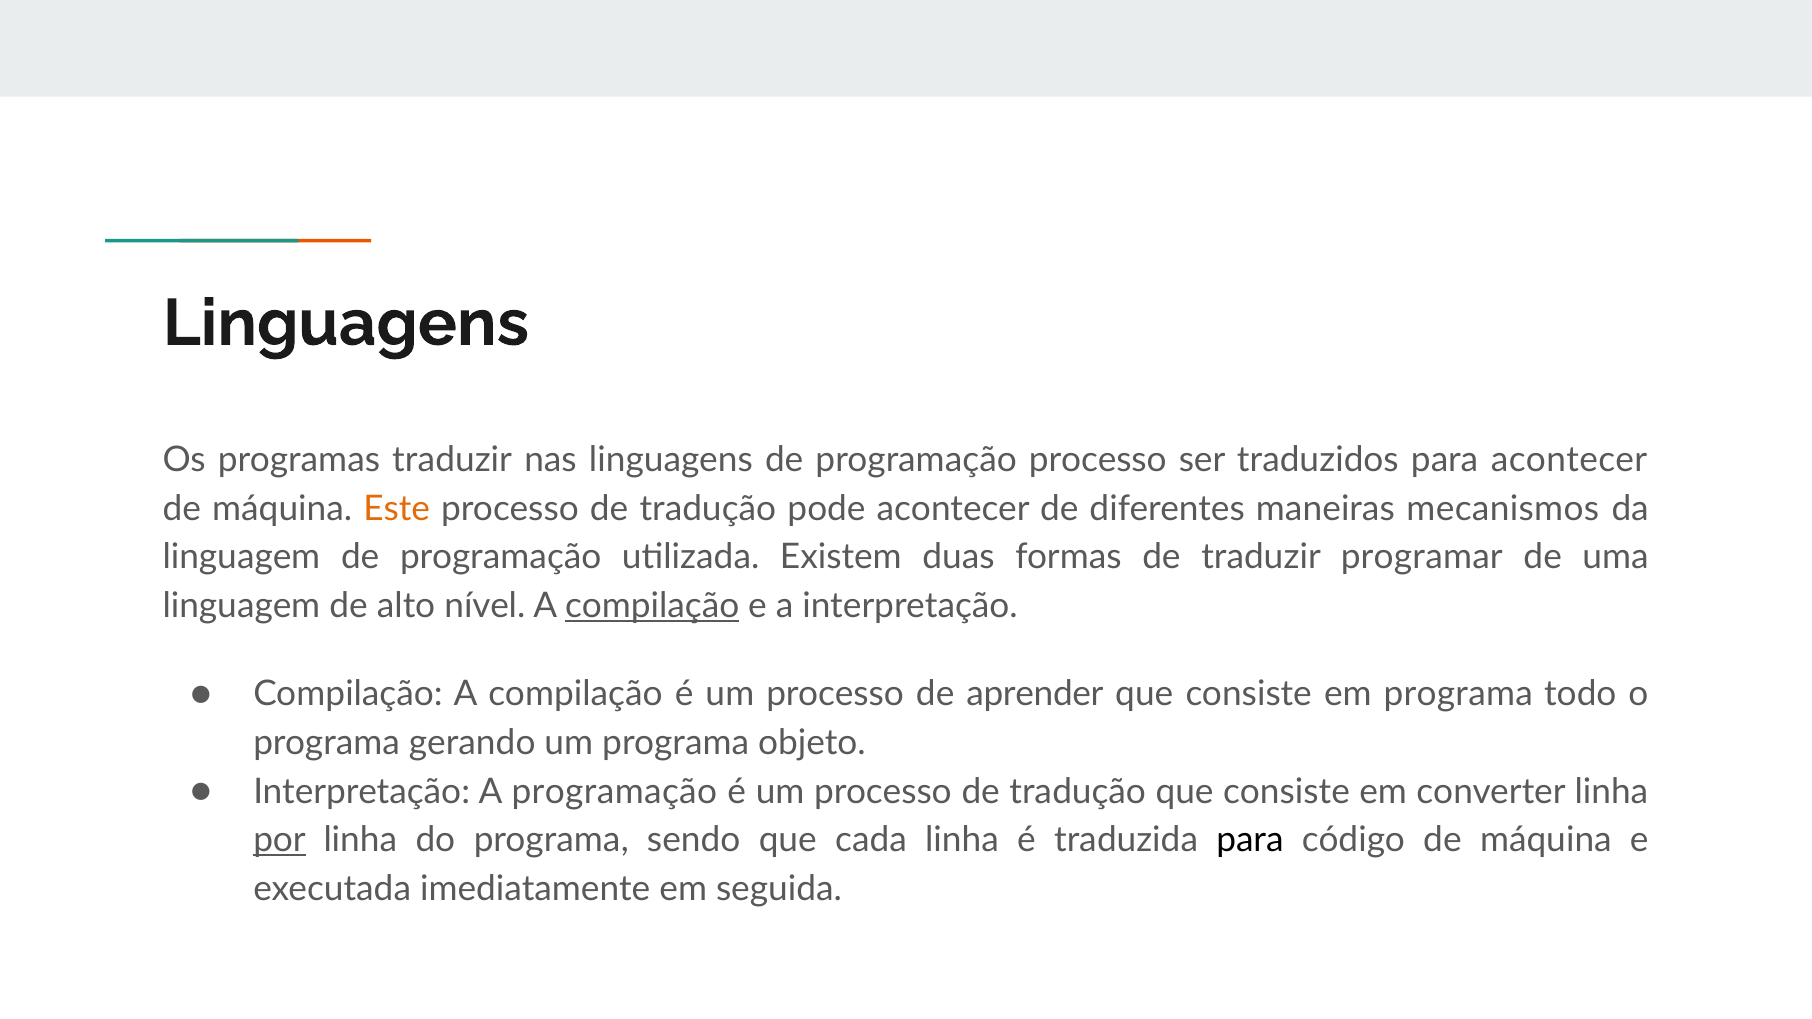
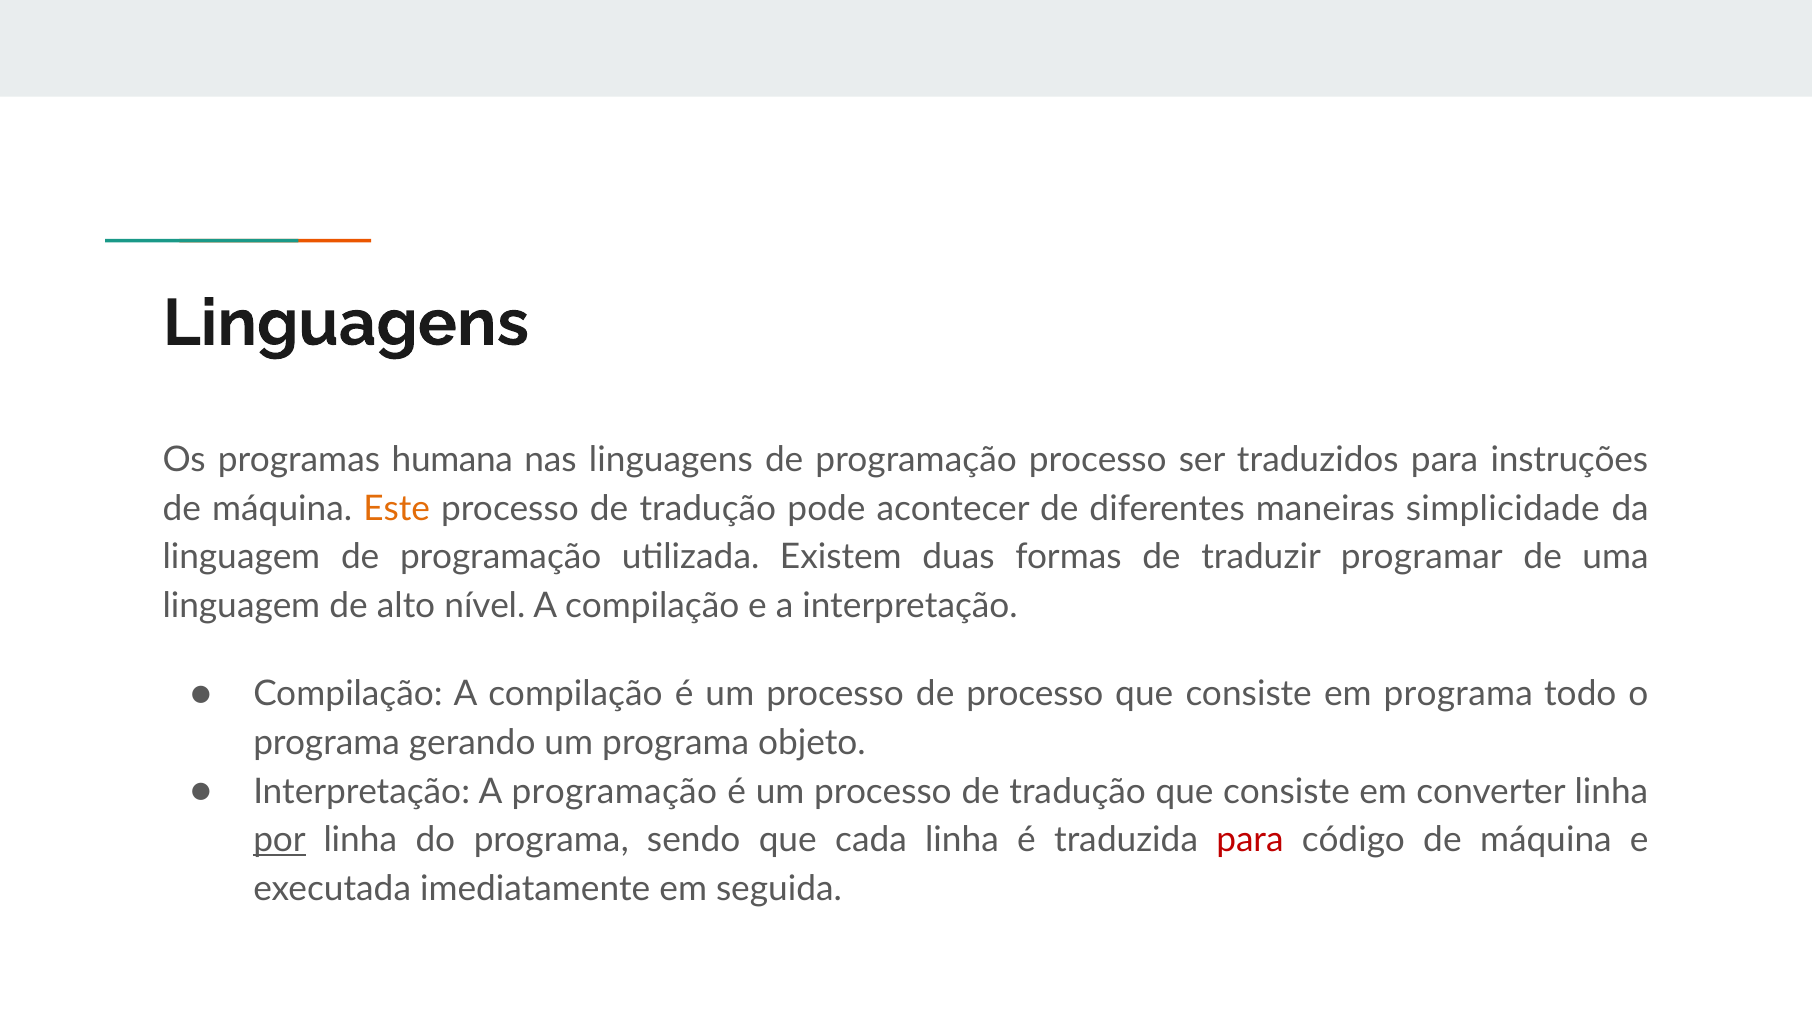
programas traduzir: traduzir -> humana (452, 460)
para acontecer: acontecer -> instruções (1569, 460)
mecanismos: mecanismos -> simplicidade (1503, 509)
compilação underline: present -> none (652, 606)
de aprender: aprender -> processo (1035, 695)
para colour: black -> red (1250, 840)
